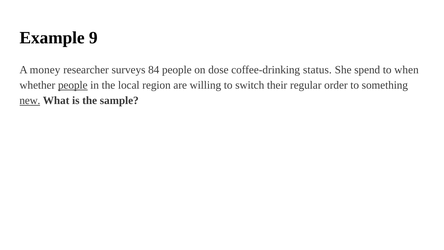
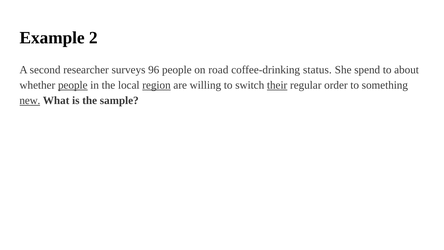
9: 9 -> 2 (93, 38)
money: money -> second (45, 70)
84: 84 -> 96 (154, 70)
dose: dose -> road (218, 70)
when: when -> about (407, 70)
region underline: none -> present (156, 85)
their underline: none -> present (277, 85)
